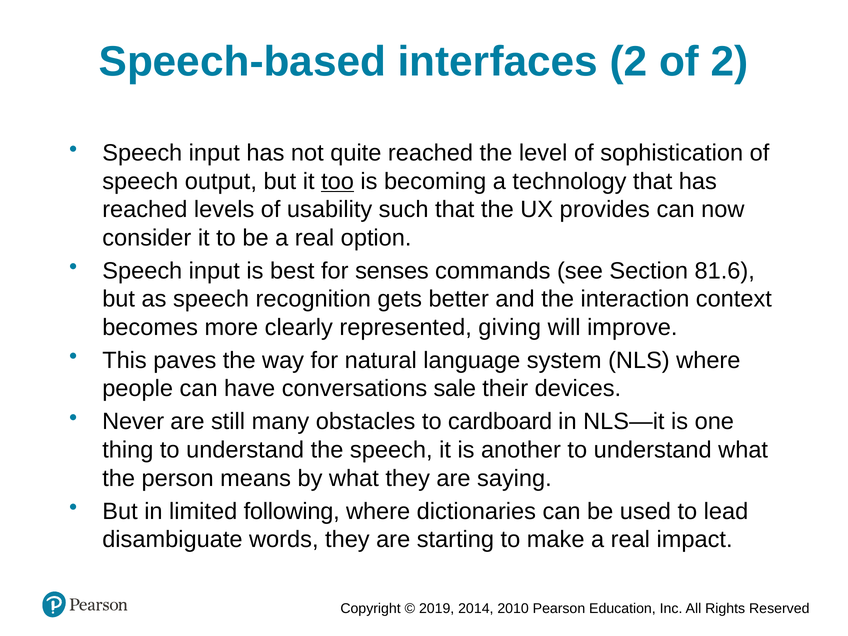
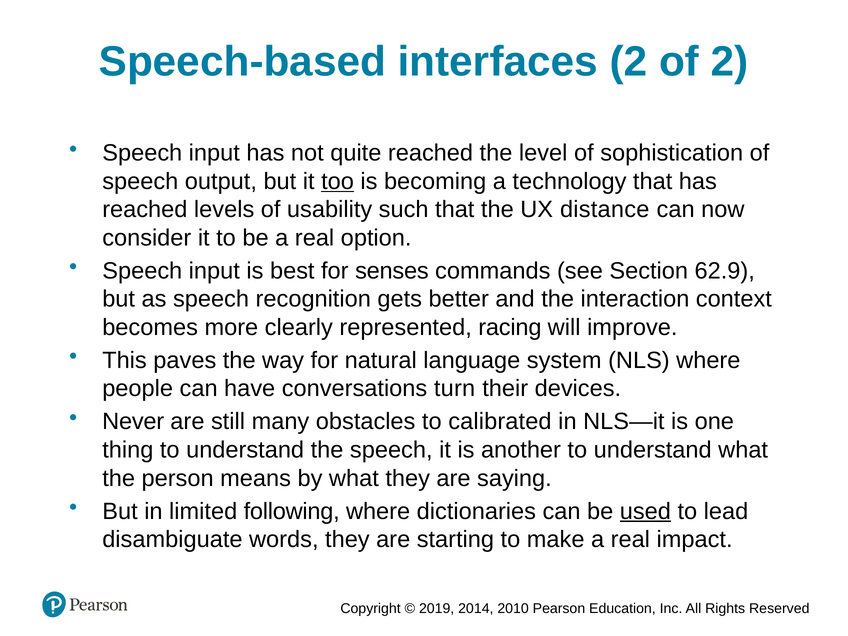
provides: provides -> distance (605, 210)
81.6: 81.6 -> 62.9 (725, 271)
giving: giving -> racing (510, 327)
sale: sale -> turn (455, 389)
cardboard: cardboard -> calibrated (500, 422)
used underline: none -> present (645, 511)
